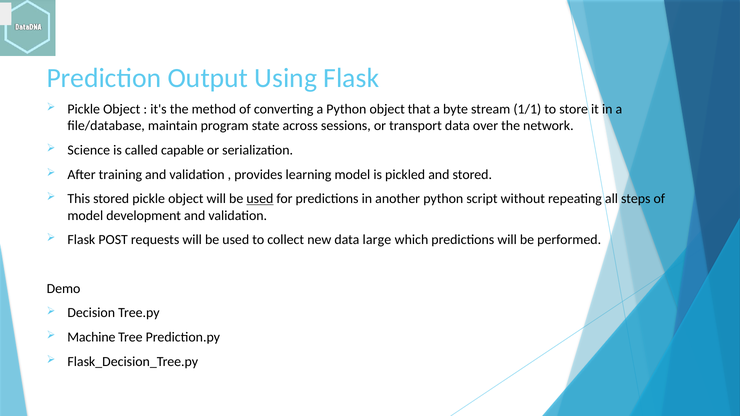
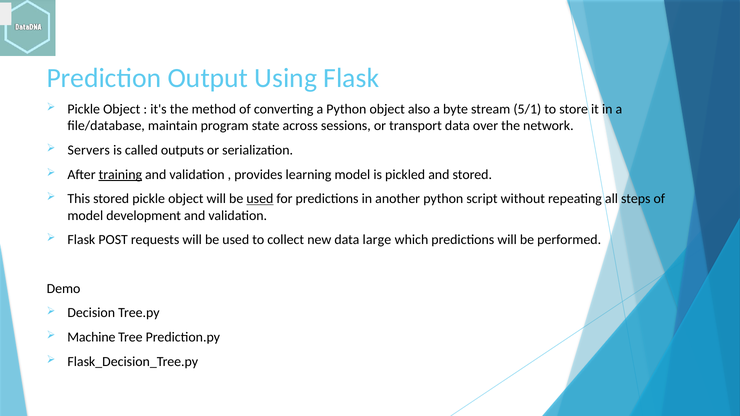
that: that -> also (419, 109)
1/1: 1/1 -> 5/1 (527, 109)
Science: Science -> Servers (89, 150)
capable: capable -> outputs (182, 150)
training underline: none -> present (120, 175)
